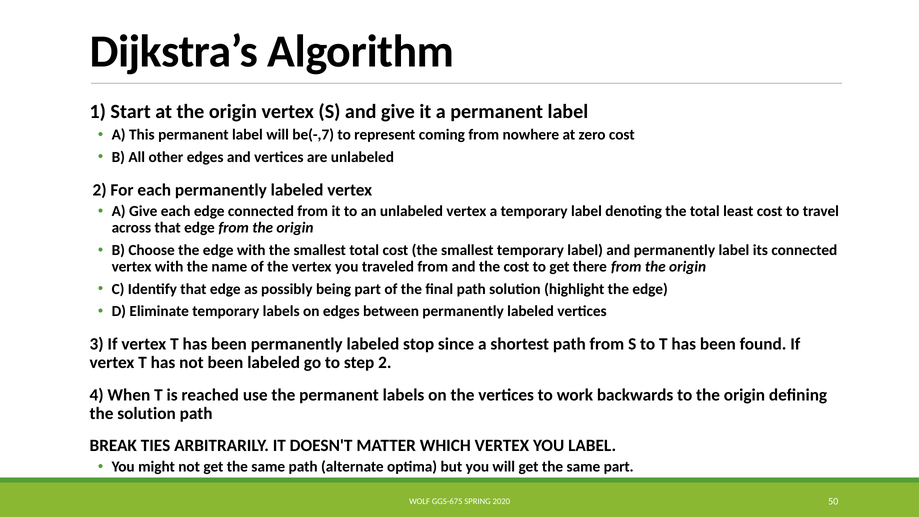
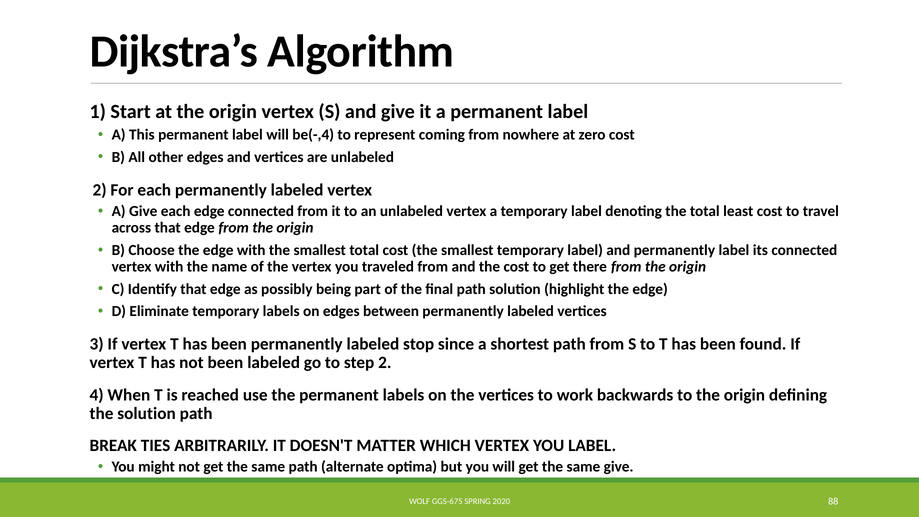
be(-,7: be(-,7 -> be(-,4 (313, 135)
same part: part -> give (619, 467)
50: 50 -> 88 (833, 501)
